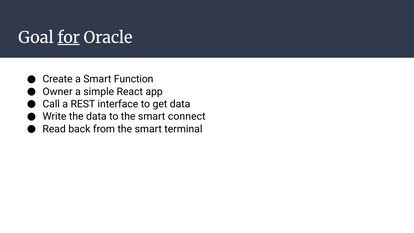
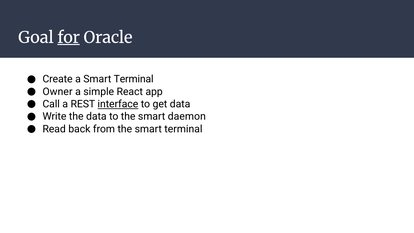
a Smart Function: Function -> Terminal (134, 79)
interface underline: none -> present (118, 104)
connect: connect -> daemon (187, 116)
